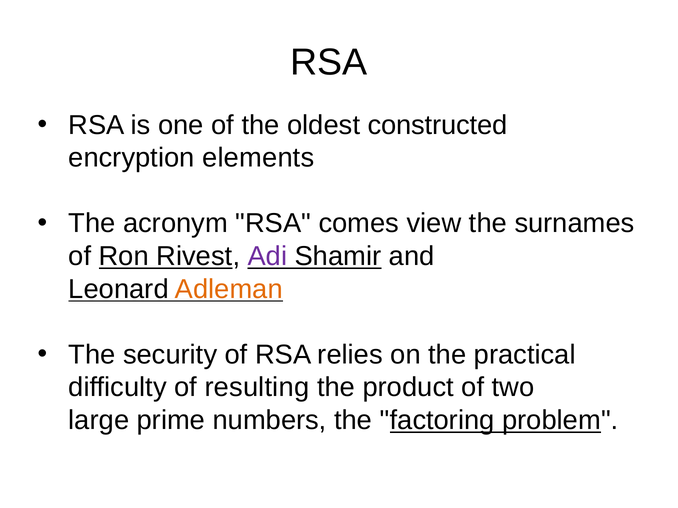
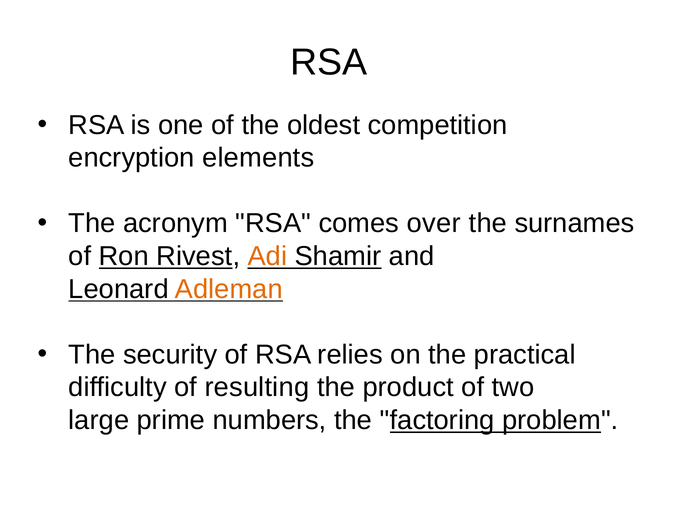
constructed: constructed -> competition (438, 125)
view: view -> over (434, 223)
Adi colour: purple -> orange (267, 256)
